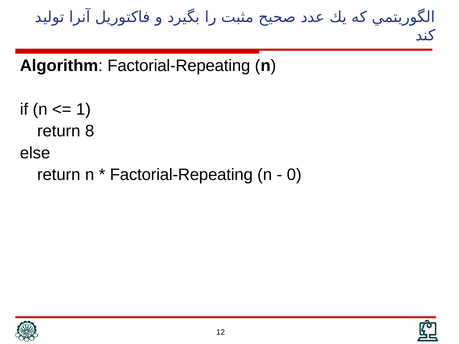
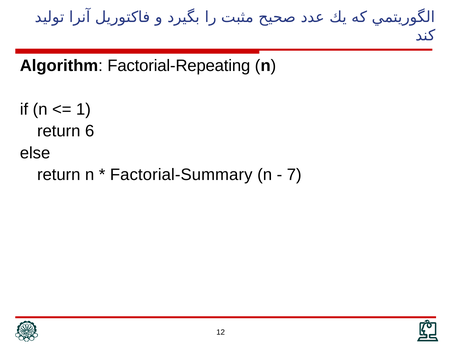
8: 8 -> 6 (90, 131)
Factorial-Repeating: Factorial-Repeating -> Factorial-Summary (181, 175)
0: 0 -> 7 (294, 175)
